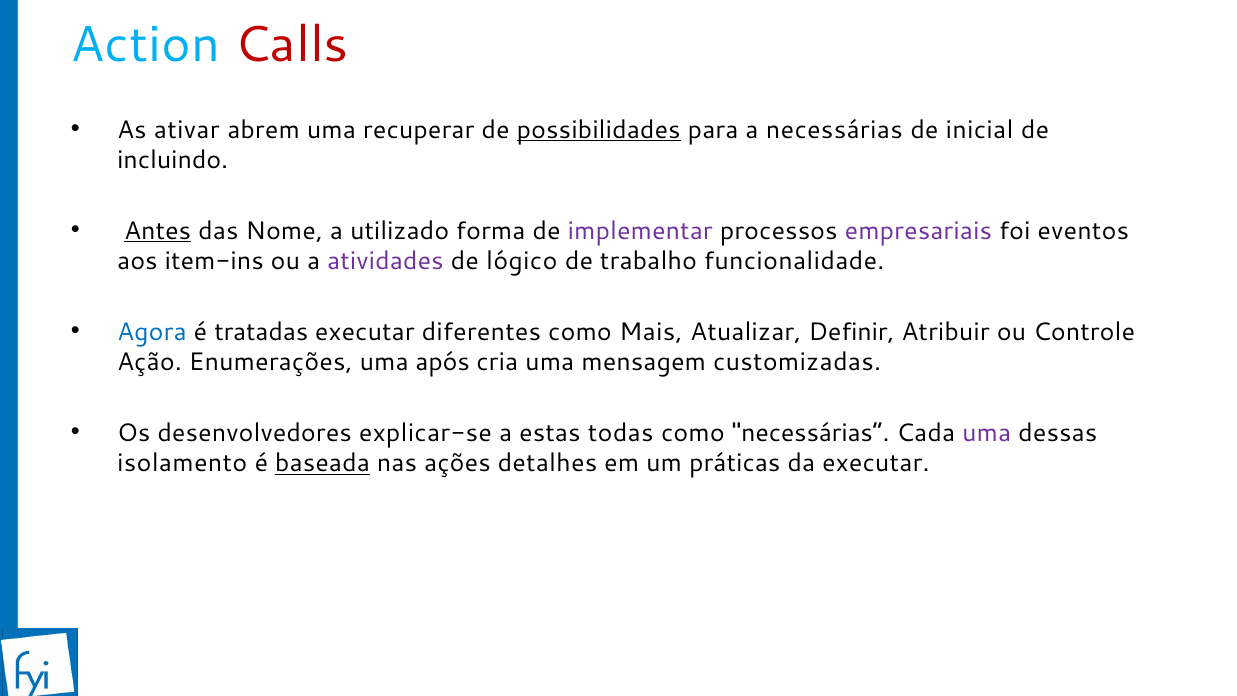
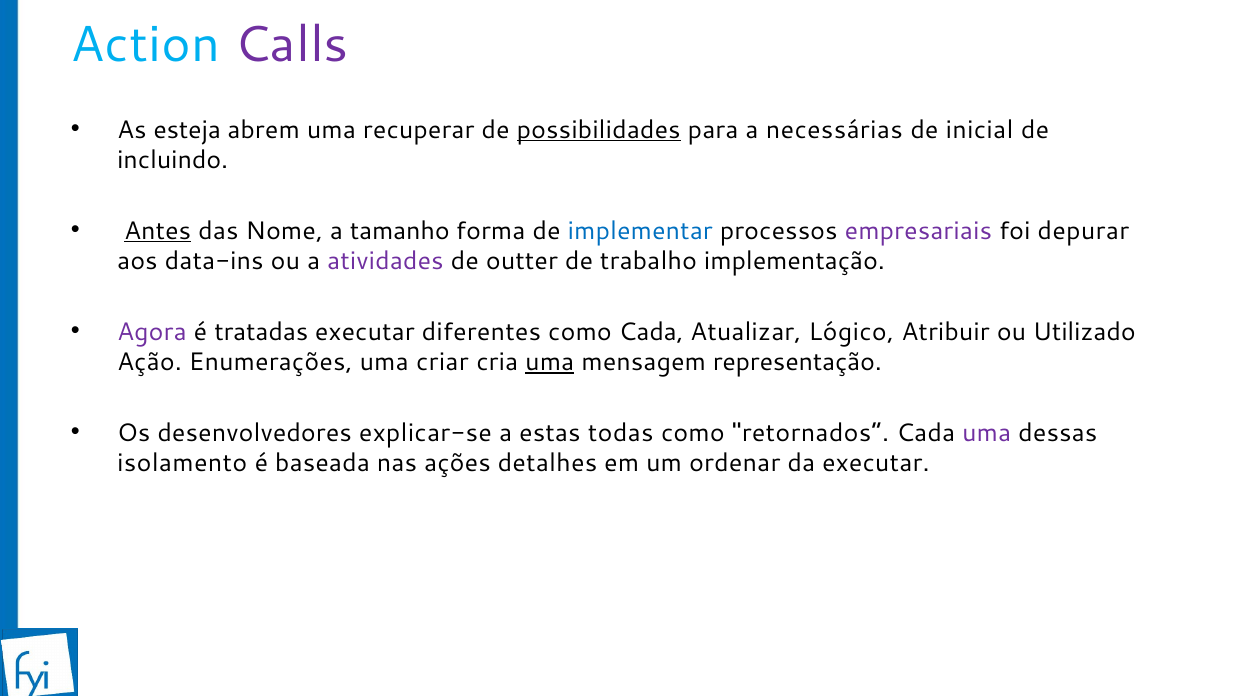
Calls colour: red -> purple (292, 45)
ativar: ativar -> esteja (187, 130)
utilizado: utilizado -> tamanho (400, 231)
implementar colour: purple -> blue (640, 231)
eventos: eventos -> depurar (1083, 231)
item-ins: item-ins -> data-ins (214, 261)
lógico: lógico -> outter (522, 261)
funcionalidade: funcionalidade -> implementação (794, 261)
Agora colour: blue -> purple (152, 332)
como Mais: Mais -> Cada (651, 332)
Definir: Definir -> Lógico (851, 332)
Controle: Controle -> Utilizado (1084, 332)
após: após -> criar (442, 362)
uma underline: none -> present (550, 362)
customizadas: customizadas -> representação (797, 362)
necessárias“: necessárias“ -> retornados“ (810, 433)
baseada underline: present -> none (322, 463)
práticas: práticas -> ordenar (735, 463)
